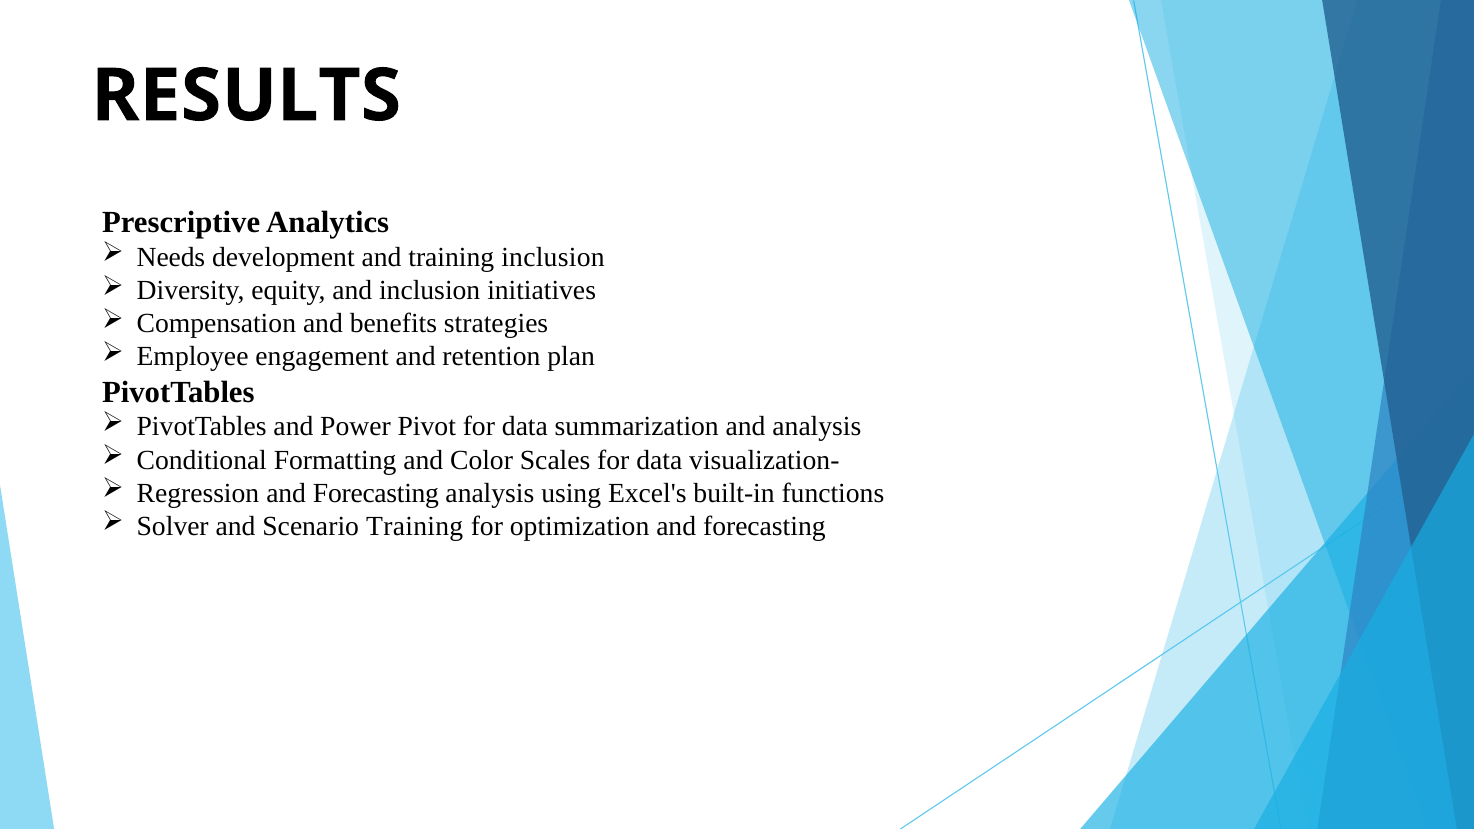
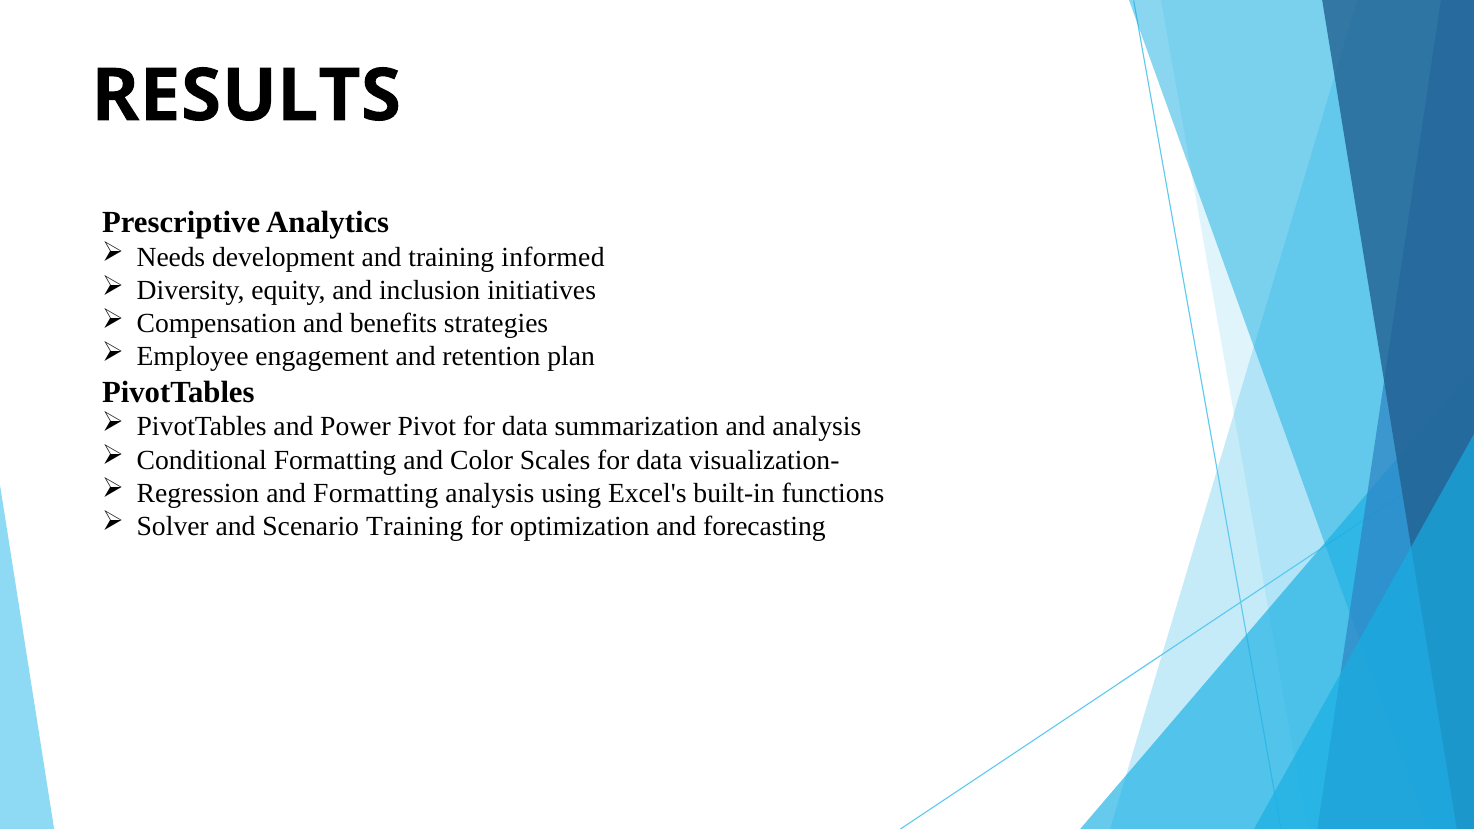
training inclusion: inclusion -> informed (553, 257)
Regression and Forecasting: Forecasting -> Formatting (376, 493)
